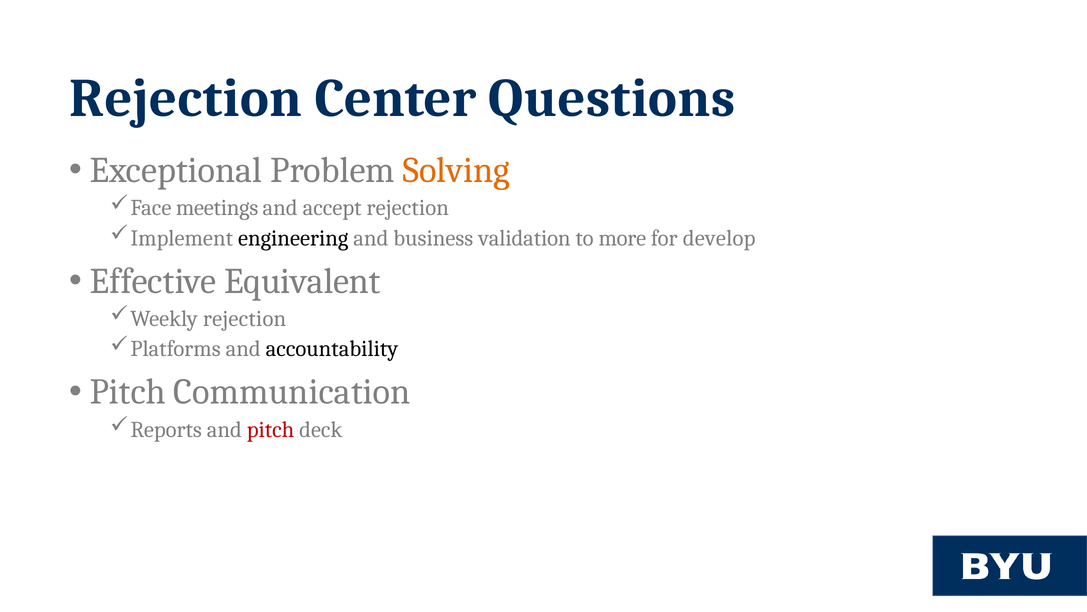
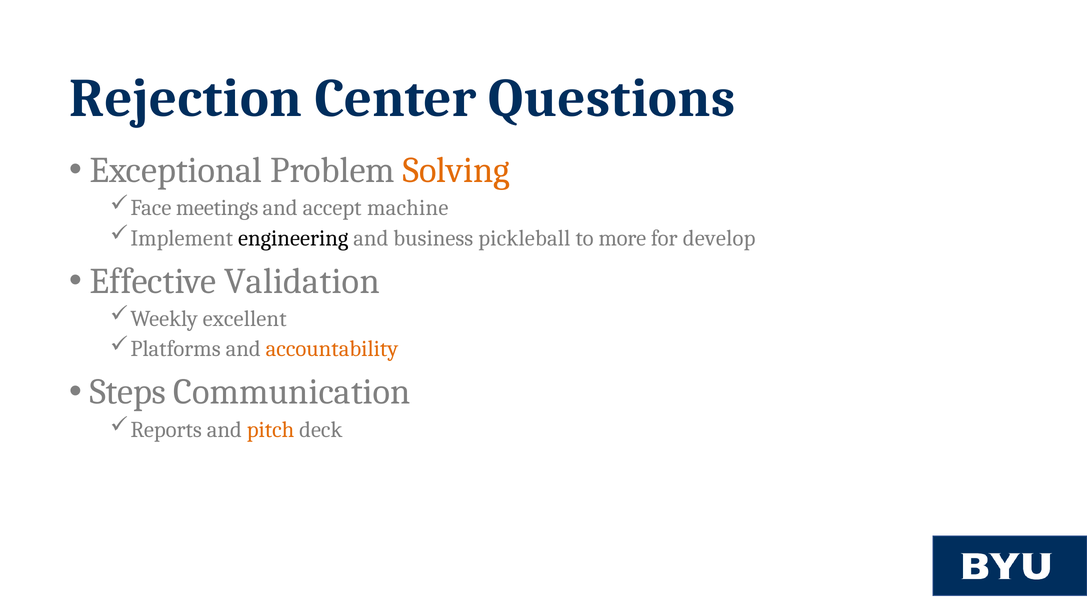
accept rejection: rejection -> machine (408, 208)
validation: validation -> pickleball (524, 238)
Equivalent: Equivalent -> Validation (302, 281)
rejection: rejection -> excellent (245, 318)
accountability colour: black -> orange (332, 349)
Pitch: Pitch -> Steps (128, 392)
pitch colour: red -> orange (271, 429)
